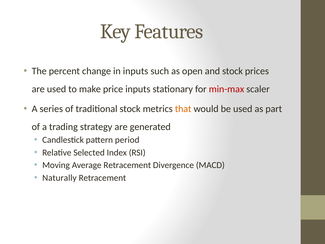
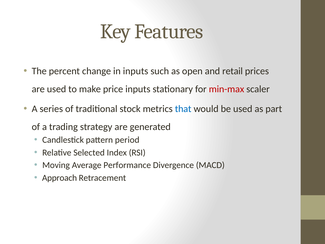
and stock: stock -> retail (233, 71)
that colour: orange -> blue (183, 109)
Average Retracement: Retracement -> Performance (127, 165)
Naturally: Naturally -> Approach (60, 178)
